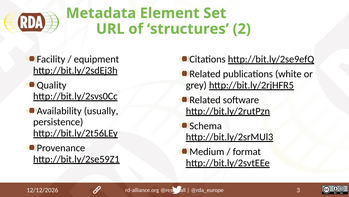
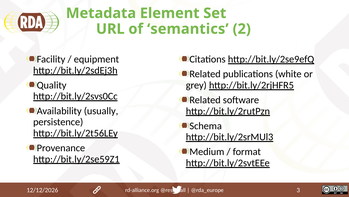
structures: structures -> semantics (188, 29)
